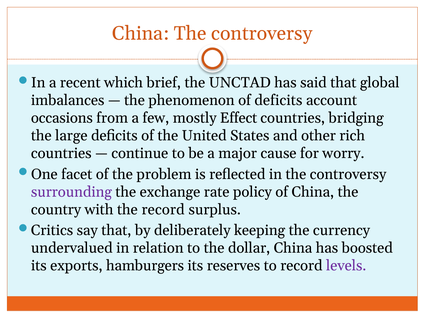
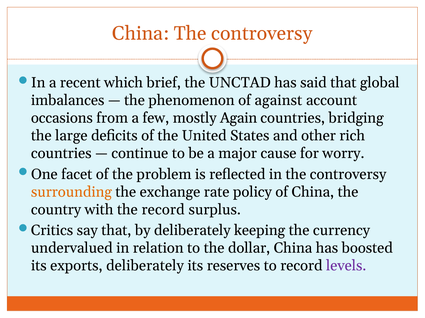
of deficits: deficits -> against (278, 101)
Effect: Effect -> Again (239, 118)
surrounding colour: purple -> orange (71, 192)
exports hamburgers: hamburgers -> deliberately (145, 266)
